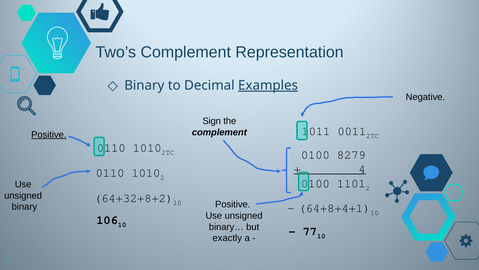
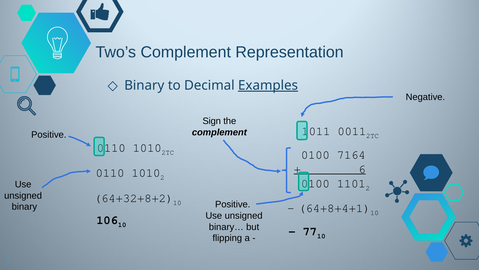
Positive underline: present -> none (49, 134)
8279: 8279 -> 7164 (351, 155)
4: 4 -> 6 (362, 169)
exactly: exactly -> flipping (227, 238)
